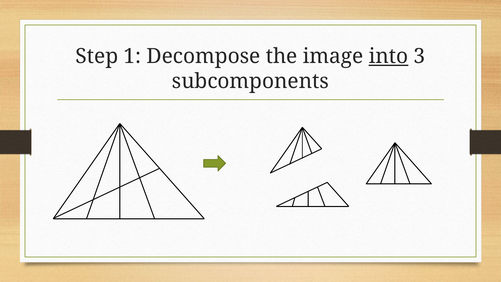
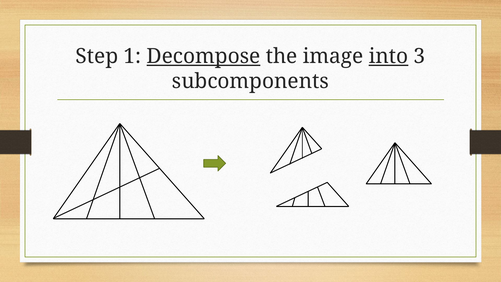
Decompose underline: none -> present (203, 56)
